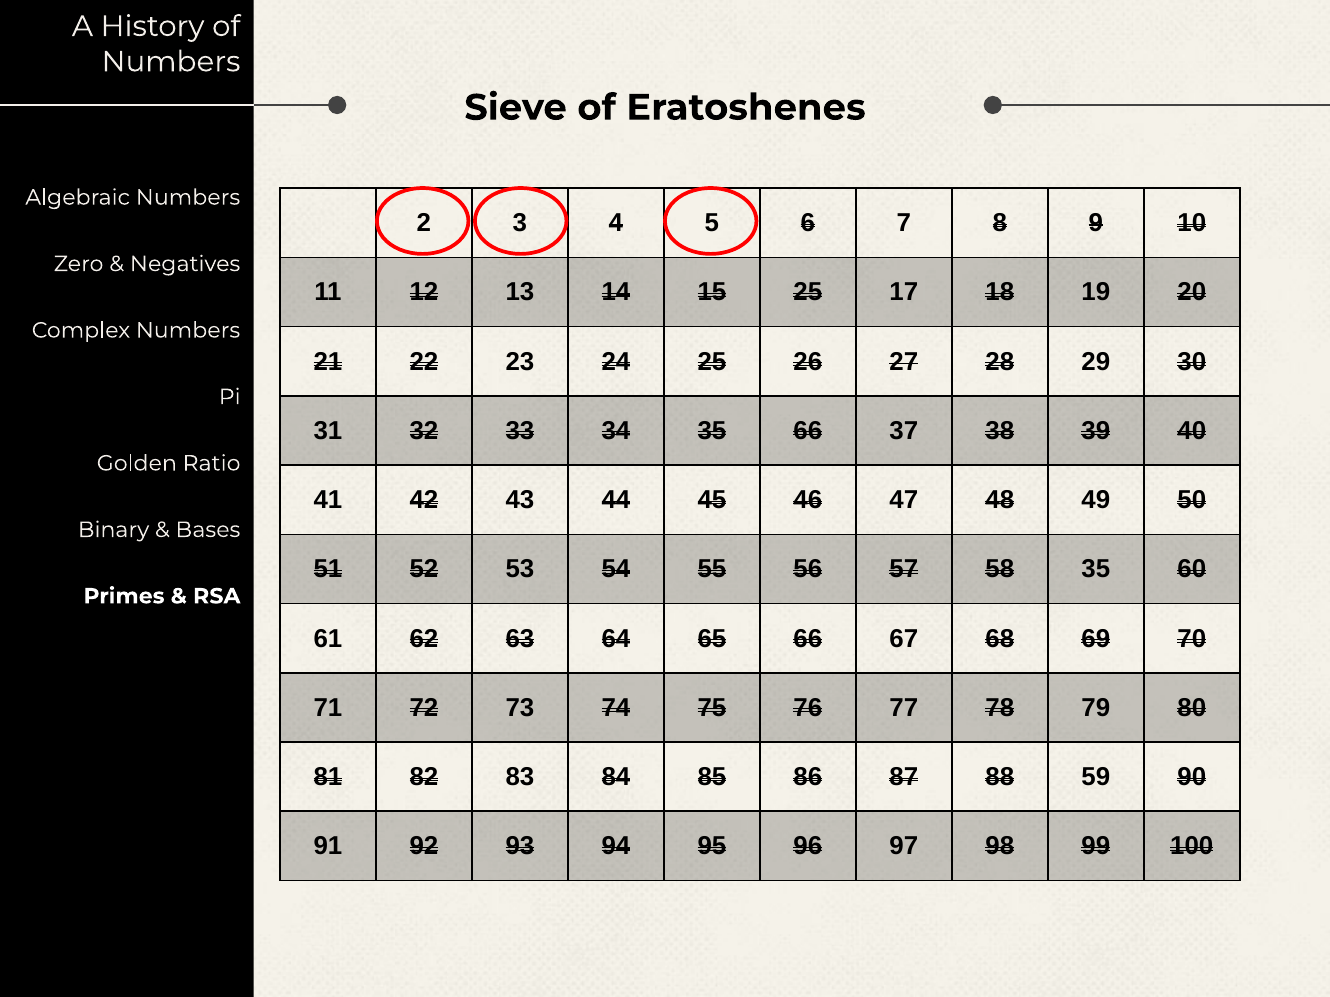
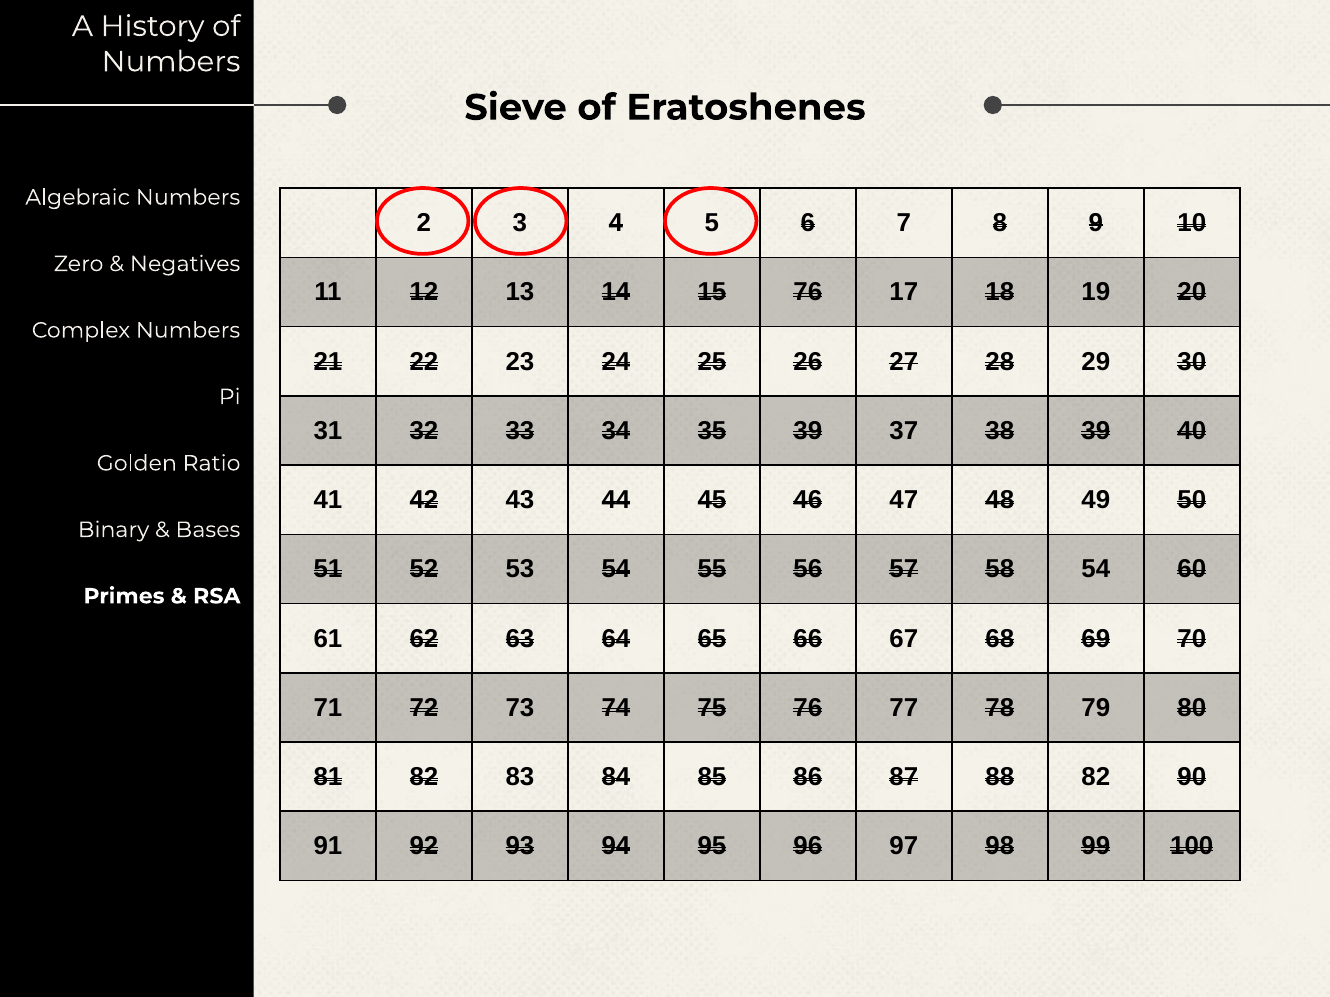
15 25: 25 -> 76 (808, 293)
35 66: 66 -> 39 (808, 431)
58 35: 35 -> 54 (1096, 570)
88 59: 59 -> 82 (1096, 777)
